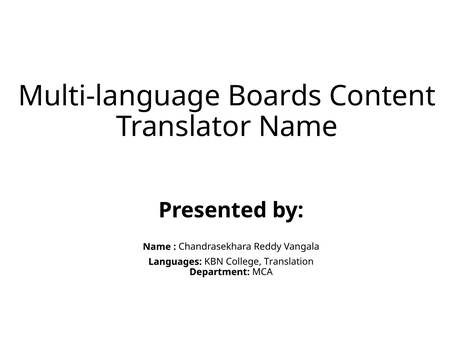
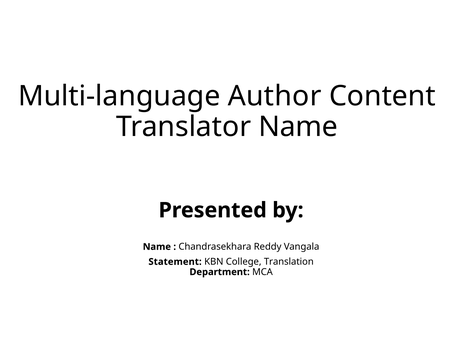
Boards: Boards -> Author (275, 96)
Languages: Languages -> Statement (175, 261)
